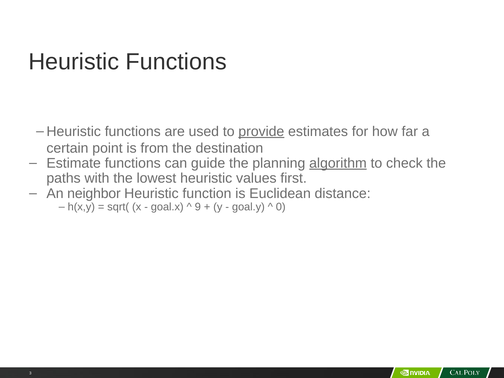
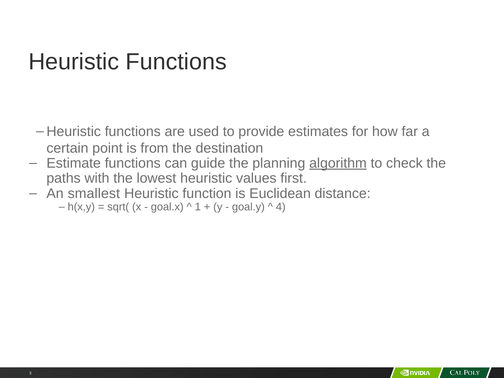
provide underline: present -> none (261, 132)
neighbor: neighbor -> smallest (94, 193)
9: 9 -> 1 (198, 207)
0: 0 -> 4 (281, 207)
